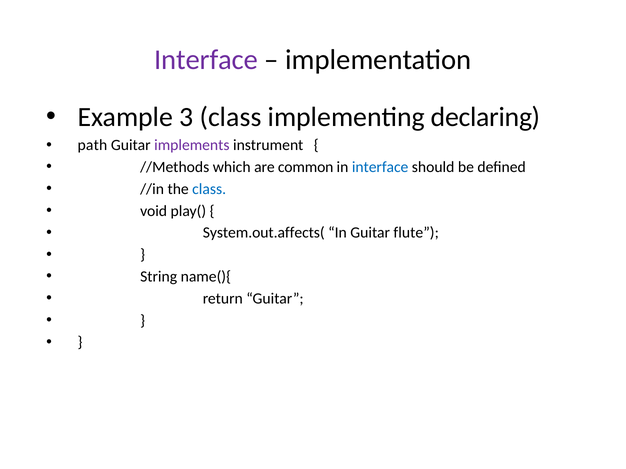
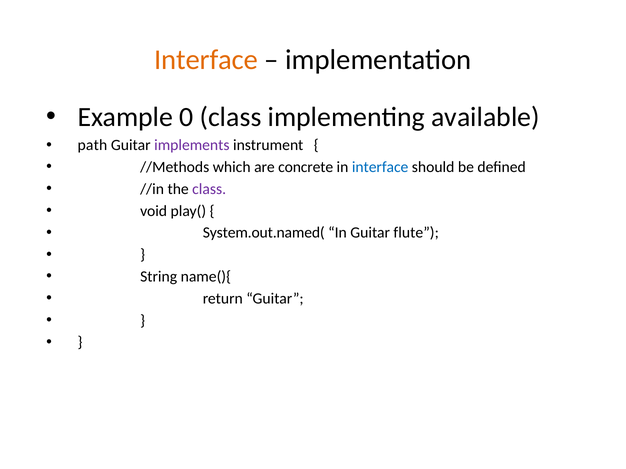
Interface colour: purple -> orange (206, 60)
3: 3 -> 0 (186, 117)
declaring: declaring -> available (485, 117)
common: common -> concrete (306, 167)
class colour: blue -> purple (209, 189)
System.out.affects(: System.out.affects( -> System.out.named( (264, 233)
